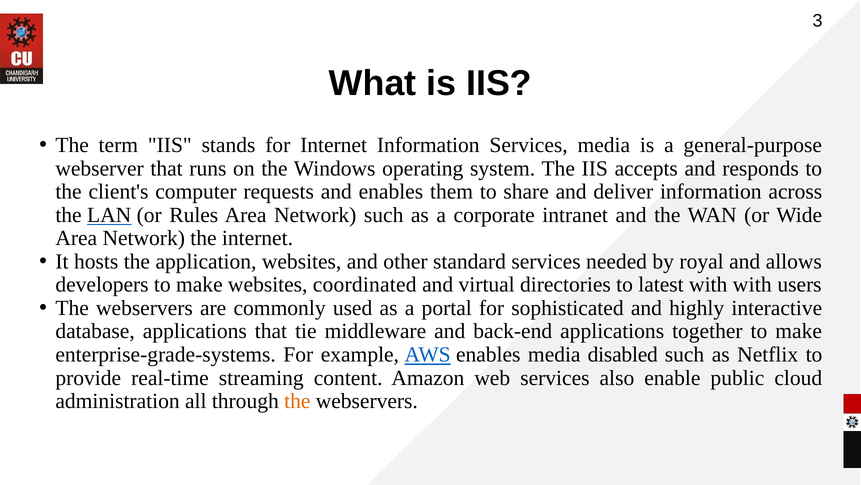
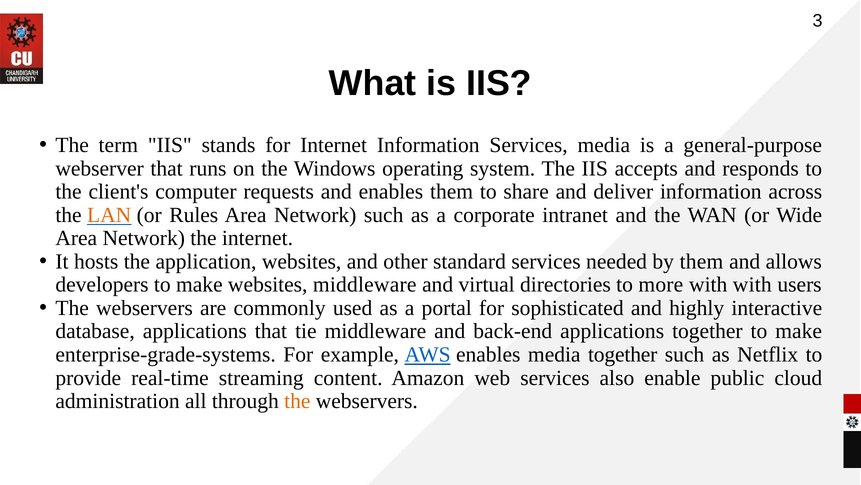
LAN colour: black -> orange (109, 215)
by royal: royal -> them (701, 261)
websites coordinated: coordinated -> middleware (365, 284)
latest: latest -> more (661, 284)
media disabled: disabled -> together (623, 354)
